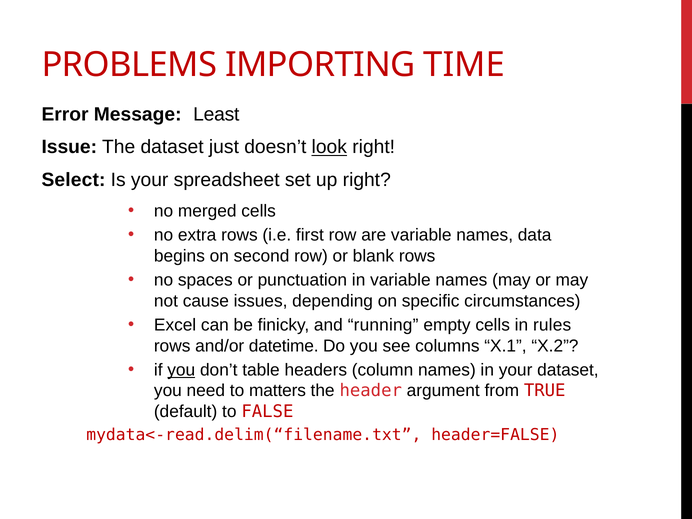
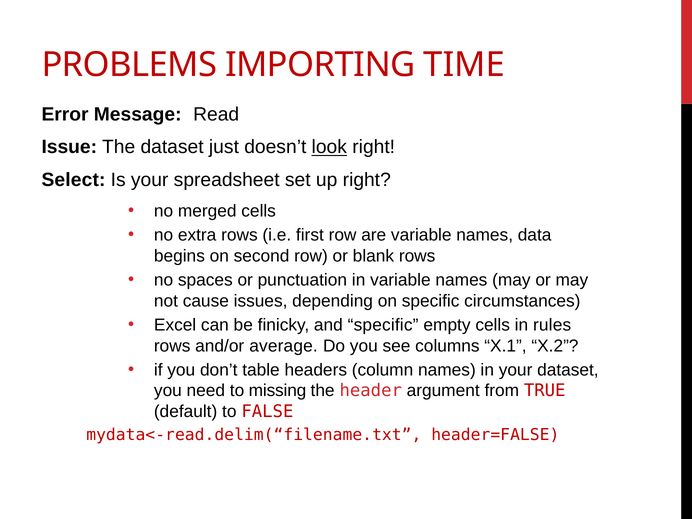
Least: Least -> Read (216, 114)
and running: running -> specific (383, 325)
datetime: datetime -> average (284, 346)
you underline: present -> none (181, 370)
matters: matters -> missing (278, 391)
